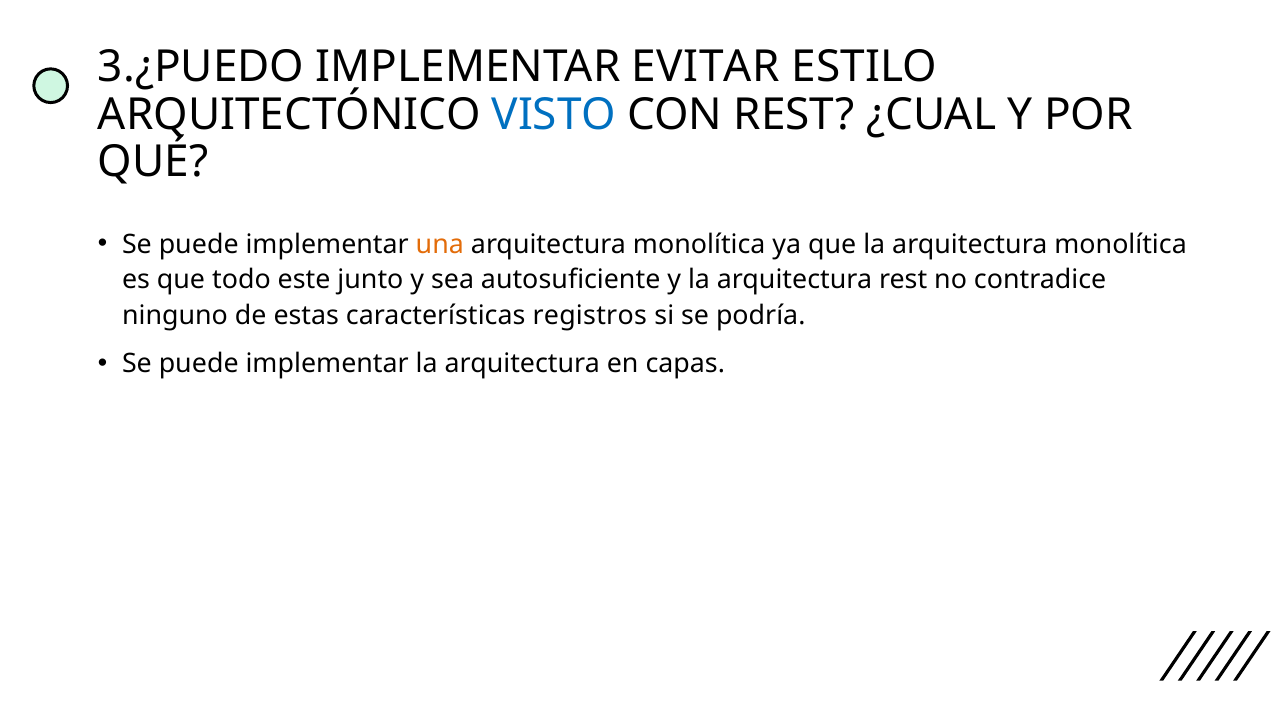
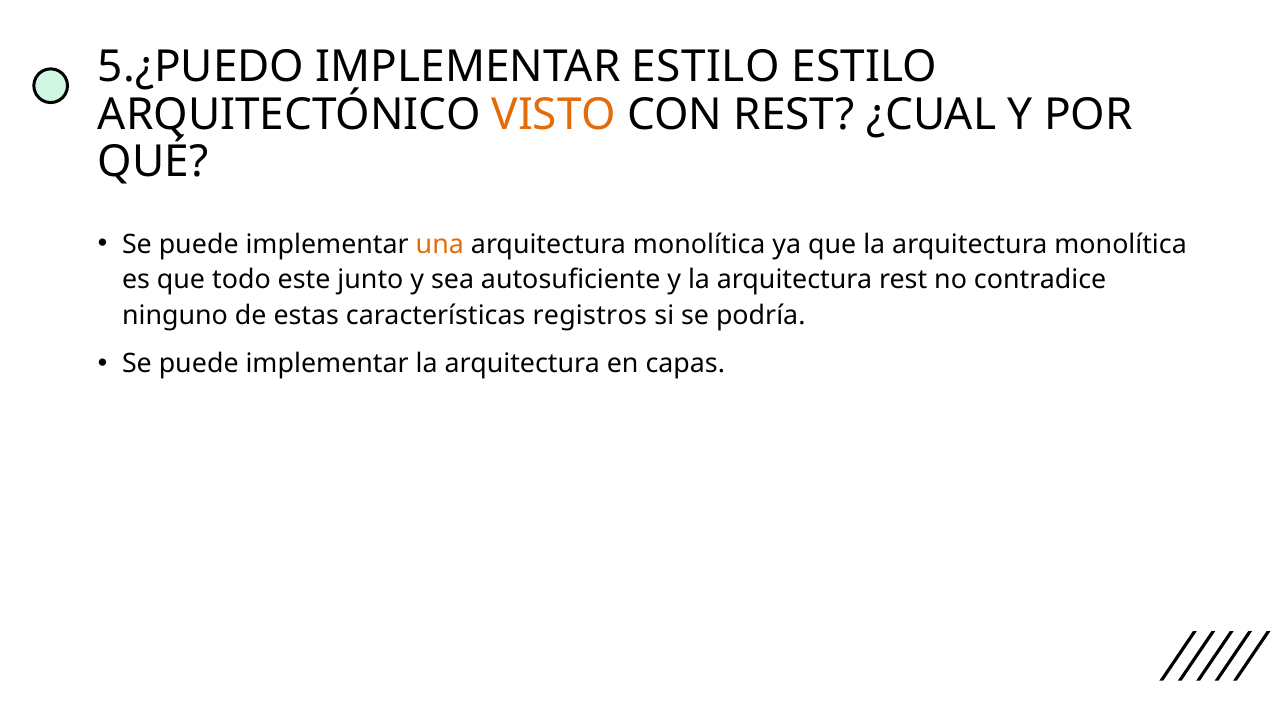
3.¿PUEDO: 3.¿PUEDO -> 5.¿PUEDO (201, 67)
IMPLEMENTAR EVITAR: EVITAR -> ESTILO (706, 67)
VISTO colour: blue -> orange (554, 115)
